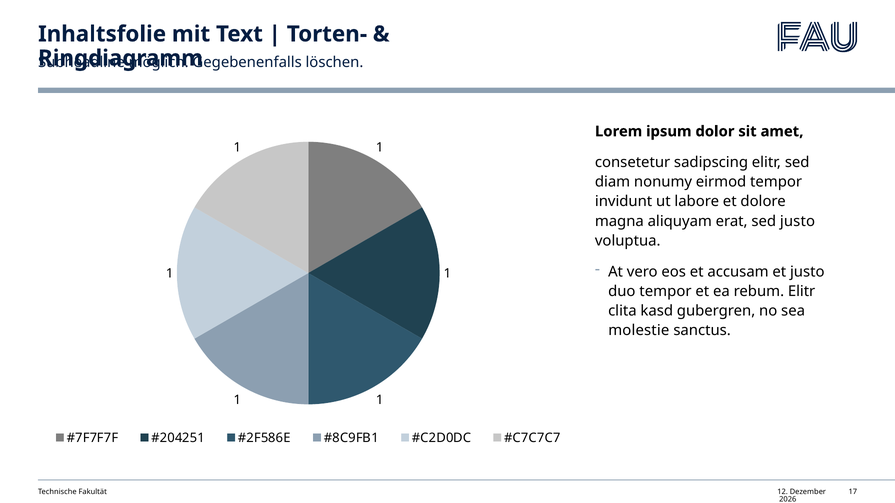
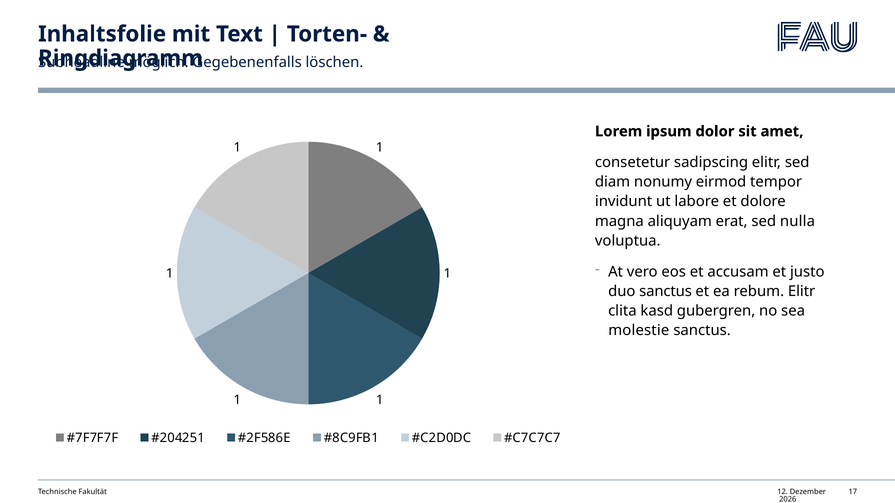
sed justo: justo -> nulla (797, 221)
duo tempor: tempor -> sanctus (666, 291)
